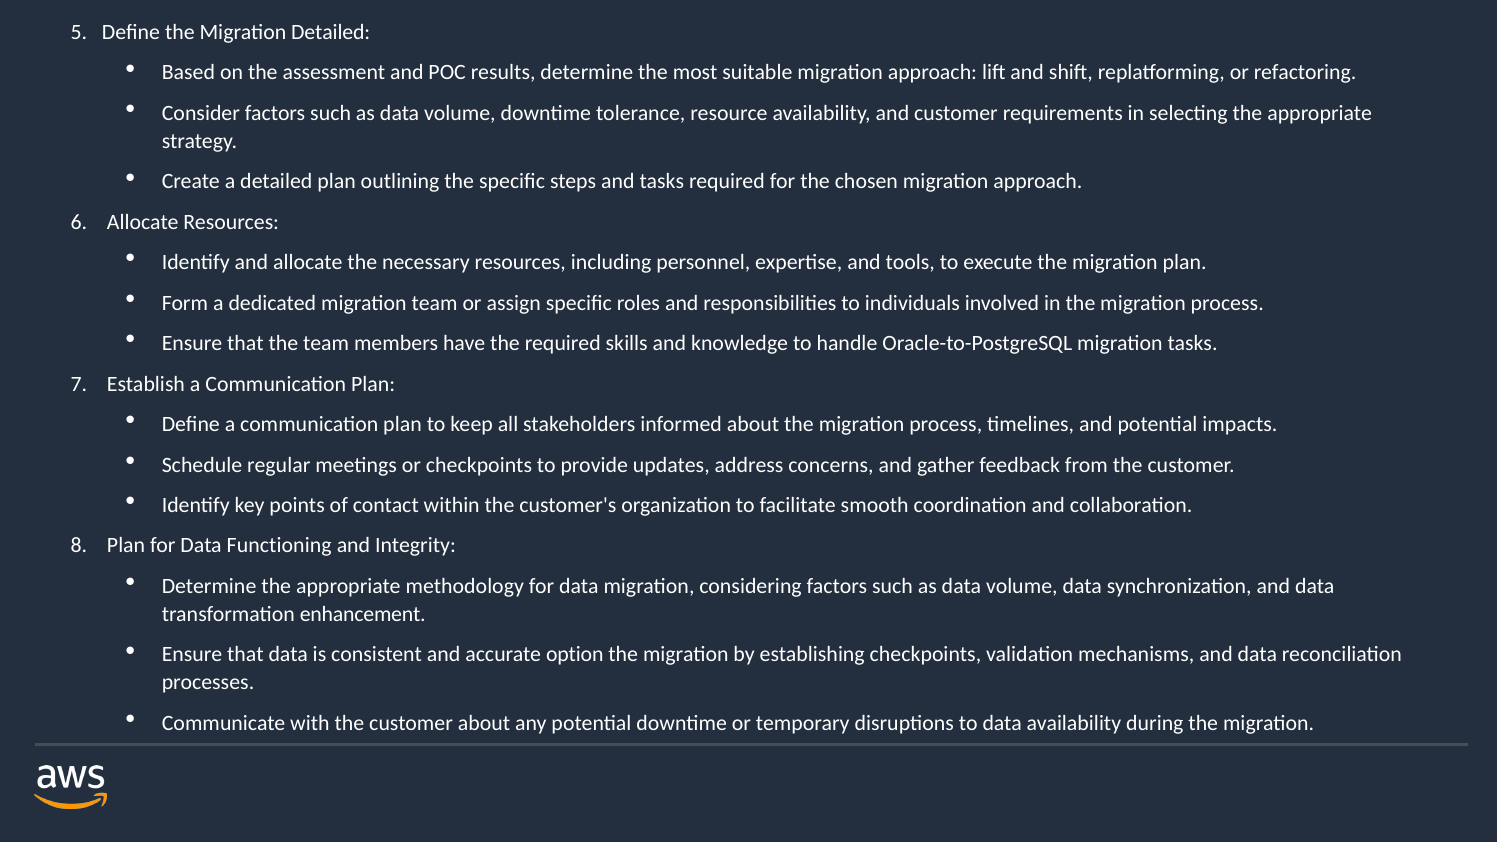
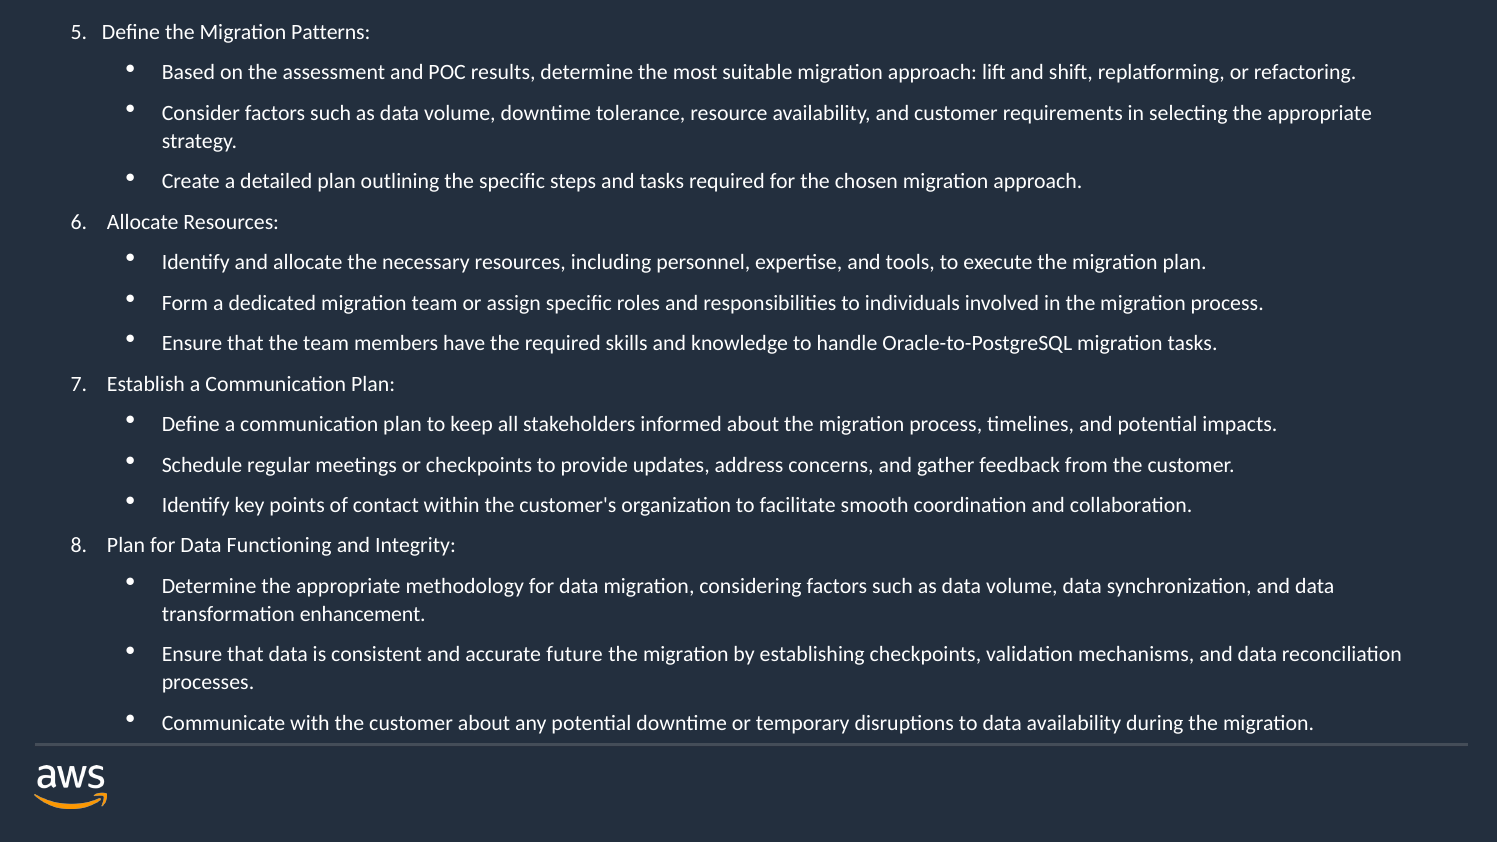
Migration Detailed: Detailed -> Patterns (331, 32)
option: option -> future (575, 655)
